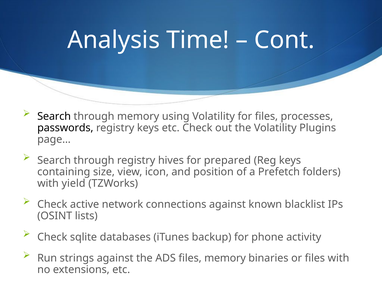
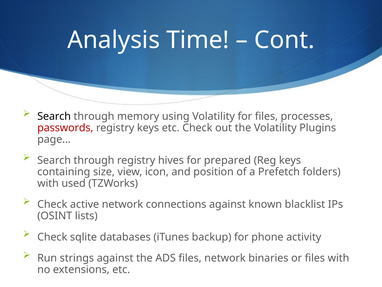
passwords colour: black -> red (65, 128)
yield: yield -> used (74, 183)
files memory: memory -> network (225, 258)
